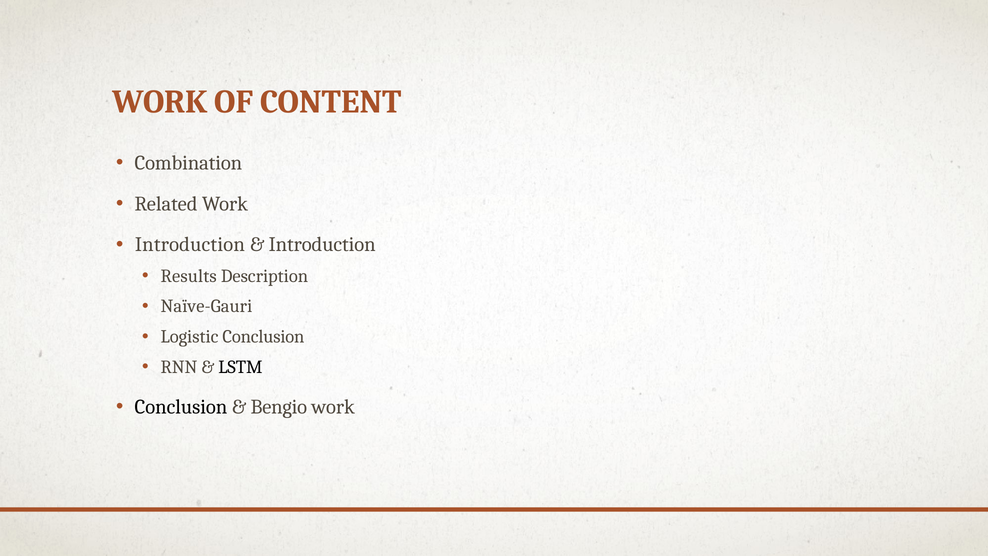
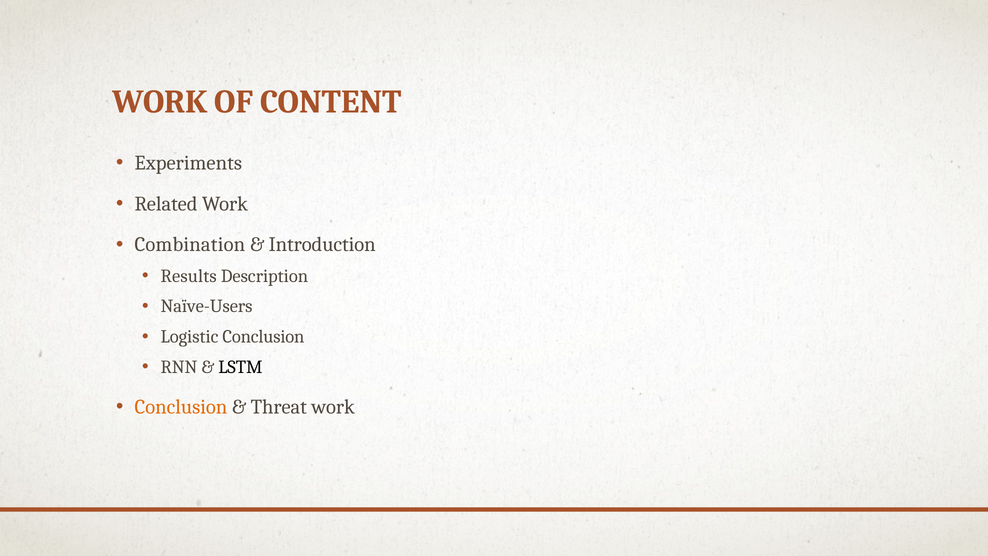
Combination: Combination -> Experiments (188, 163)
Introduction: Introduction -> Combination (190, 244)
Naïve-Gauri: Naïve-Gauri -> Naïve-Users (206, 306)
Conclusion colour: black -> orange (181, 407)
Bengio: Bengio -> Threat (279, 407)
